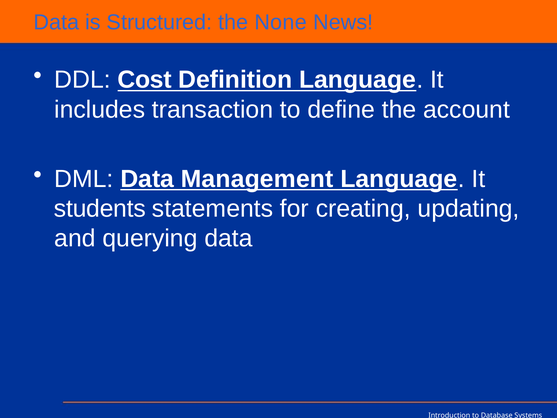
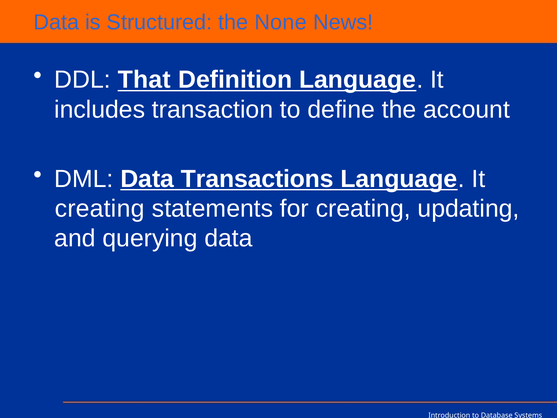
Cost: Cost -> That (144, 80)
Management: Management -> Transactions (257, 179)
students: students -> creating (100, 208)
